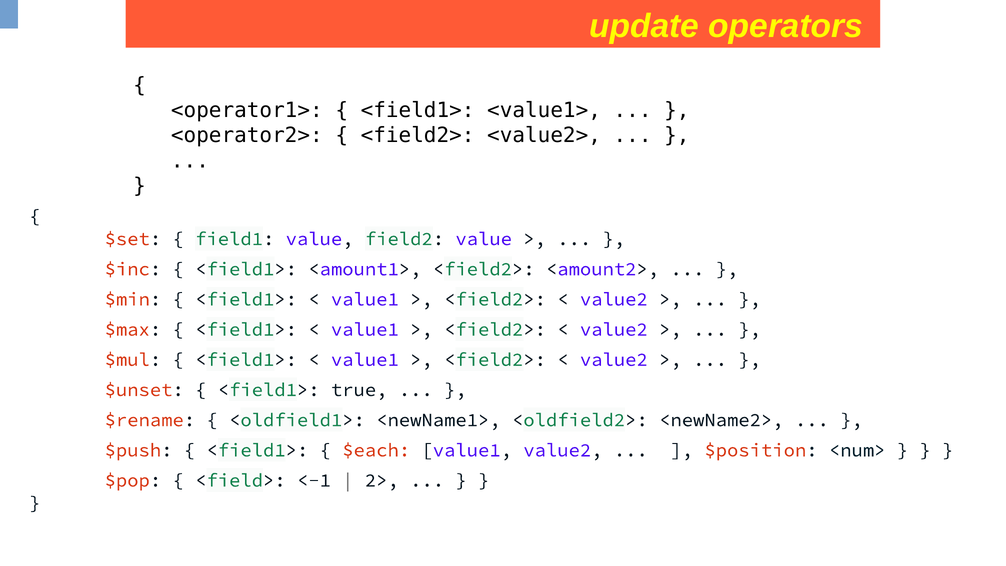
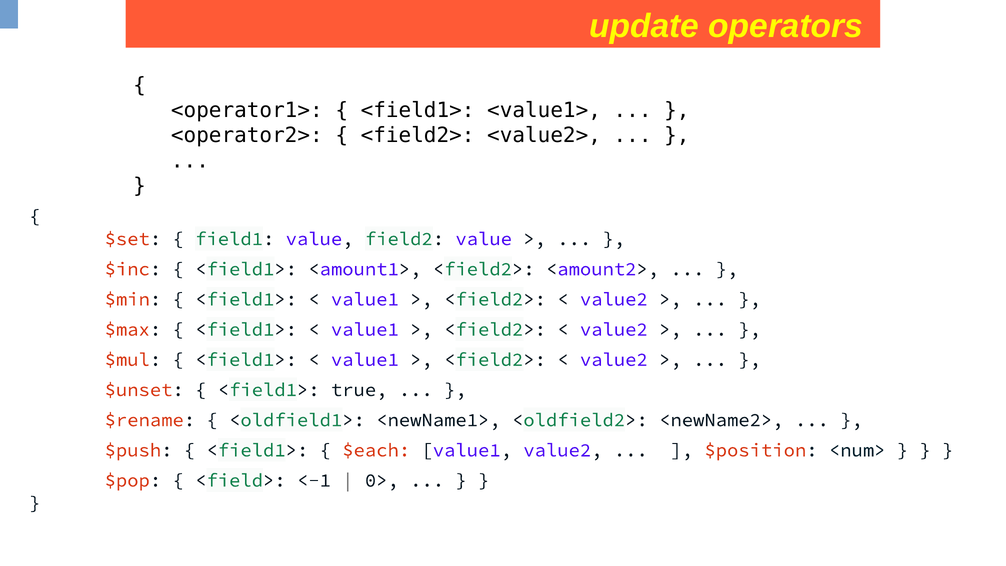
2>: 2> -> 0> (382, 480)
